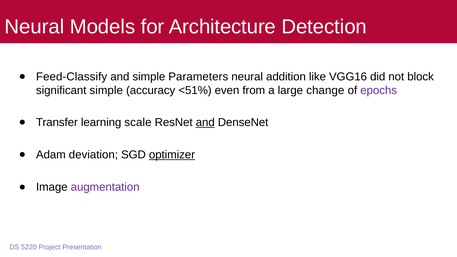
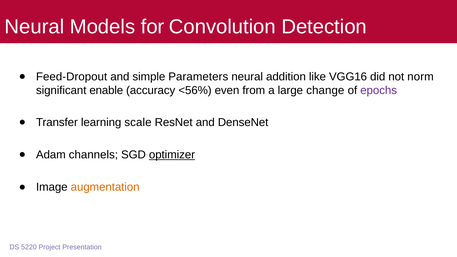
Architecture: Architecture -> Convolution (222, 27)
Feed-Classify: Feed-Classify -> Feed-Dropout (72, 77)
block: block -> norm (421, 77)
significant simple: simple -> enable (106, 91)
<51%: <51% -> <56% (195, 91)
and underline: present -> none (205, 122)
deviation: deviation -> channels (93, 155)
augmentation colour: purple -> orange (105, 187)
